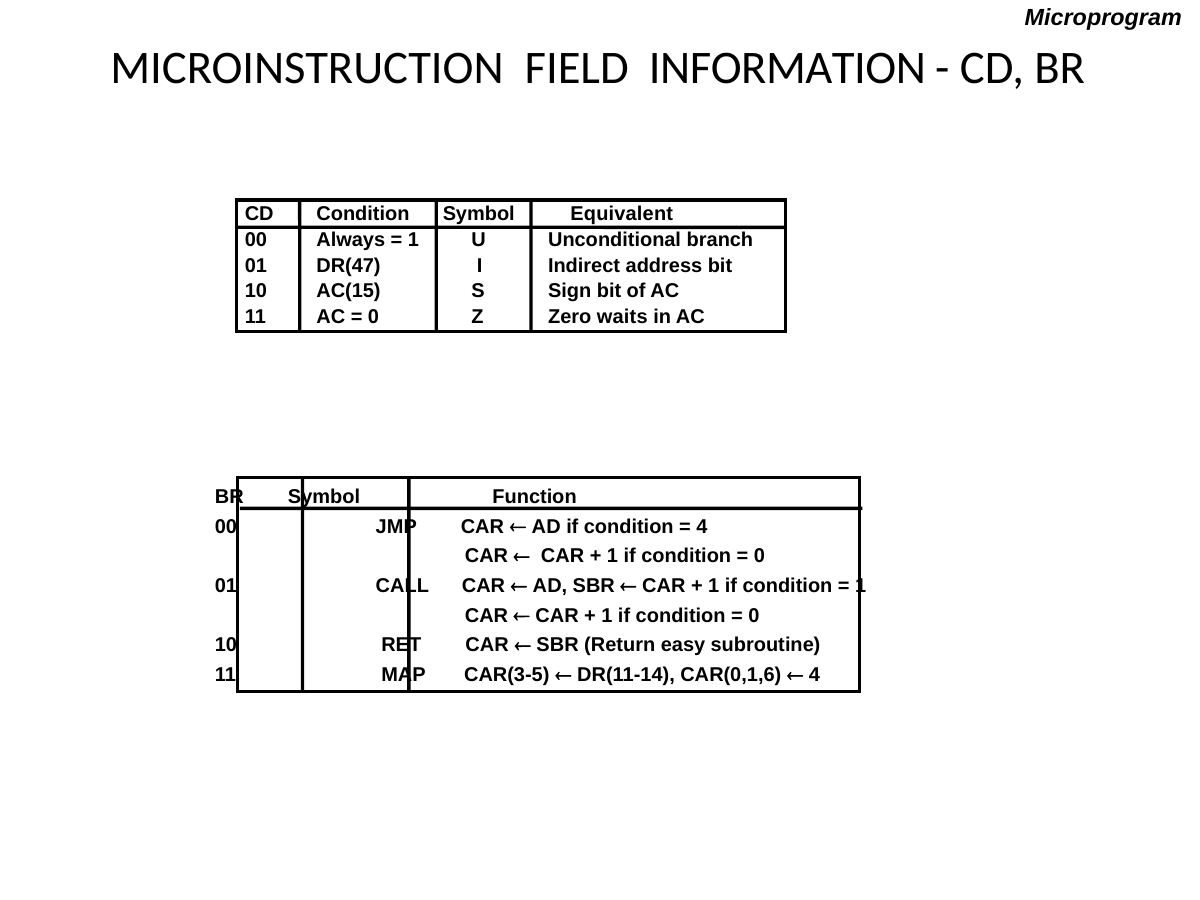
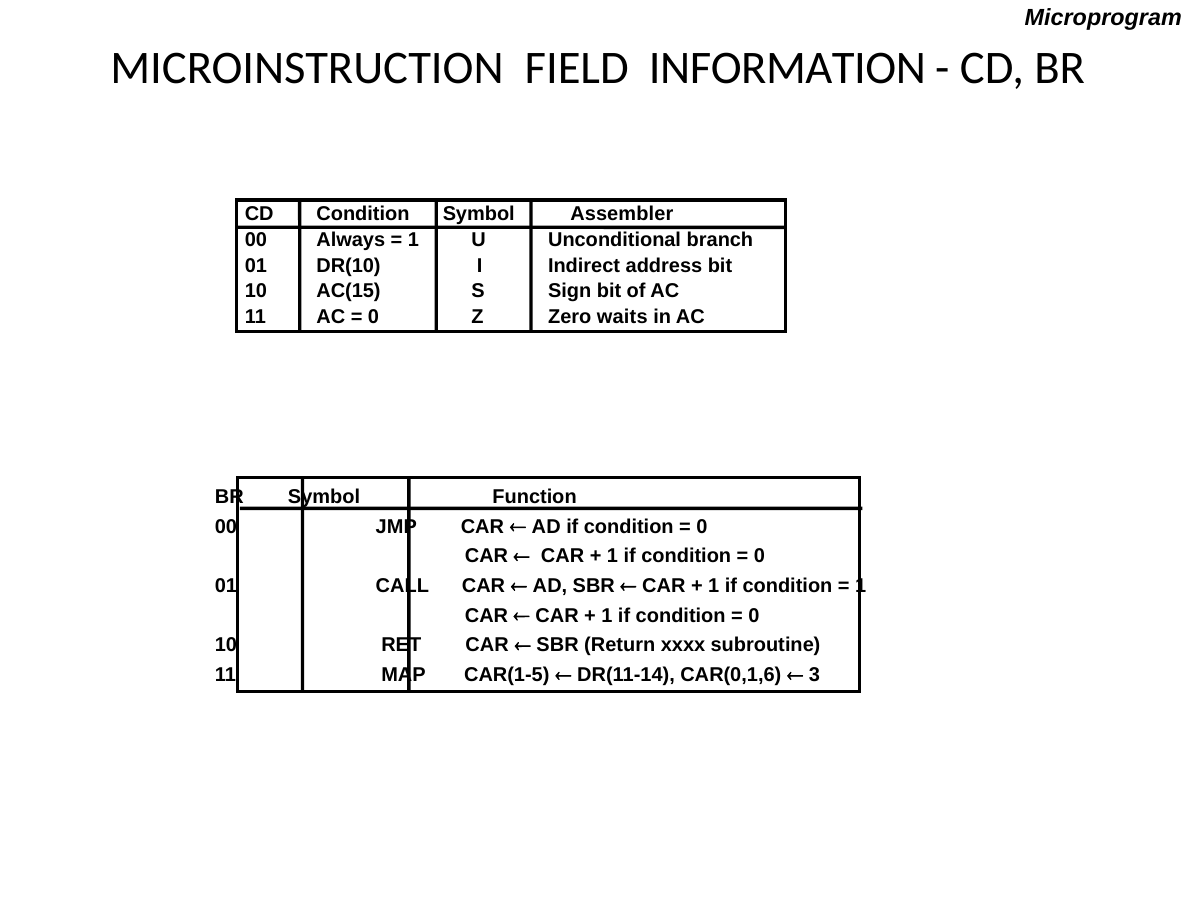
Equivalent: Equivalent -> Assembler (622, 214)
DR(47: DR(47 -> DR(10 (349, 266)
4: 4 -> 0 (702, 526)
easy: easy -> xxxx (683, 645)
CAR(3-5: CAR(3-5 -> CAR(1-5 (507, 675)
4: 4 -> 3 (815, 675)
